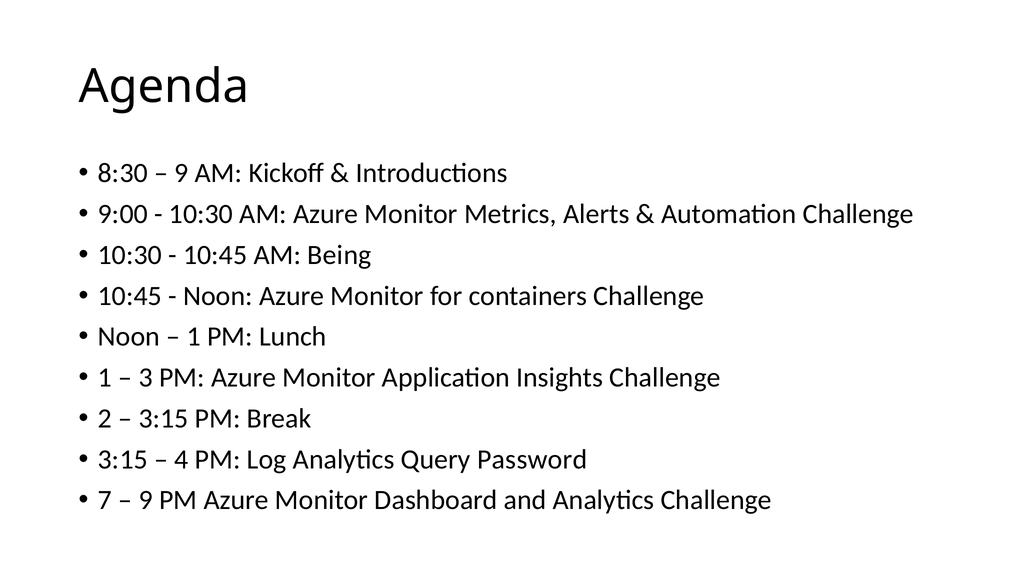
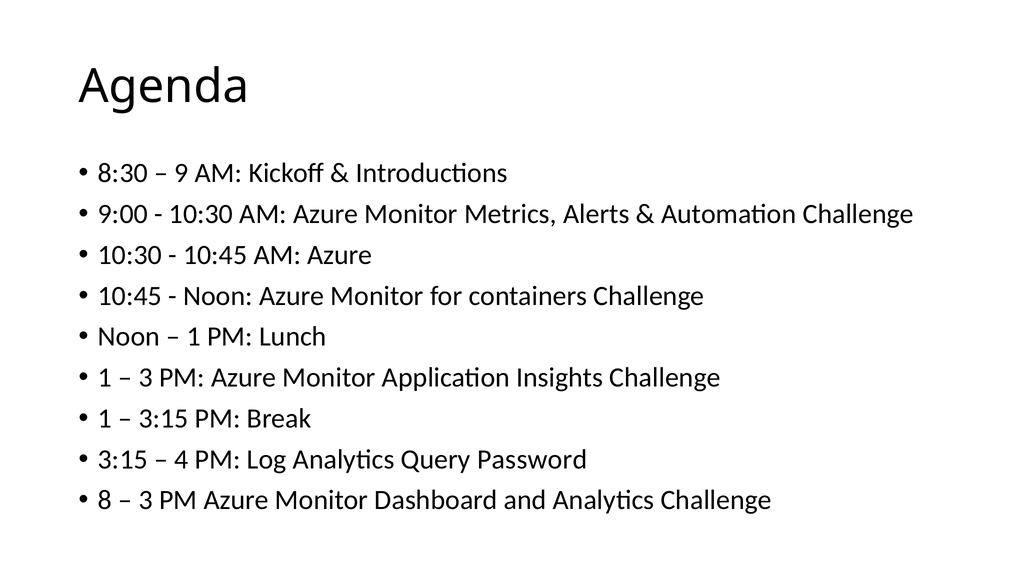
10:45 AM Being: Being -> Azure (340, 255)
2: 2 -> 1 (105, 418)
7: 7 -> 8 (105, 500)
9: 9 -> 3 (146, 500)
